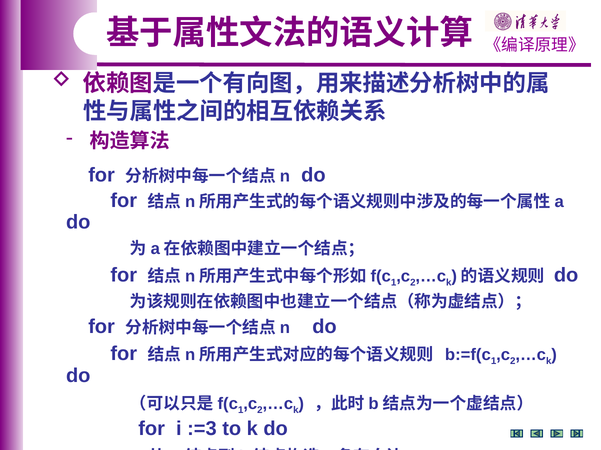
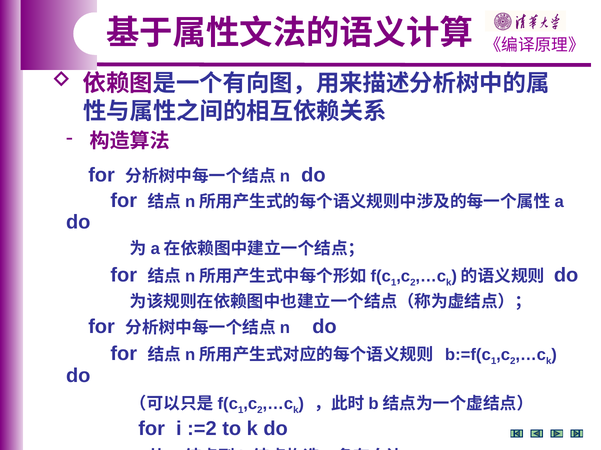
:=3: :=3 -> :=2 (202, 429)
